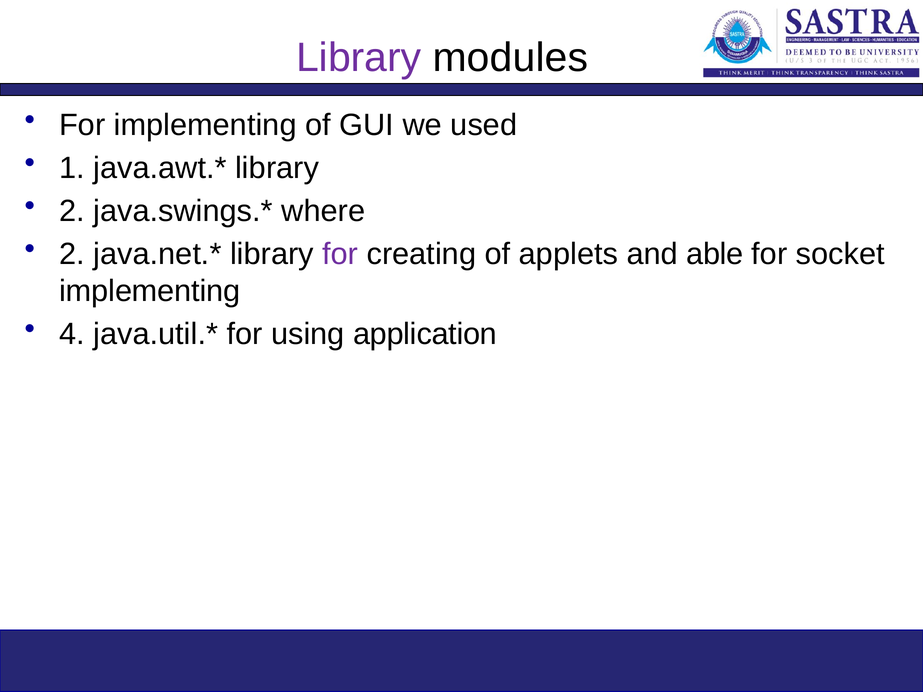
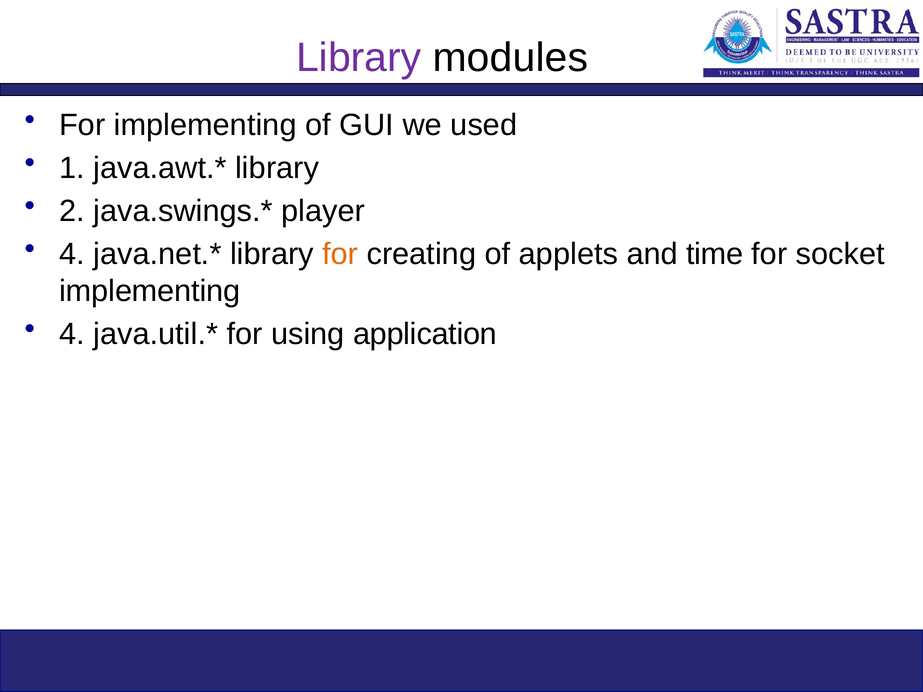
where: where -> player (323, 211)
2: 2 -> 4 (72, 254)
for colour: purple -> orange (340, 254)
able: able -> time (715, 254)
